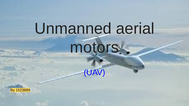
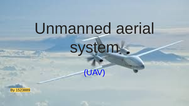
motors: motors -> system (95, 48)
